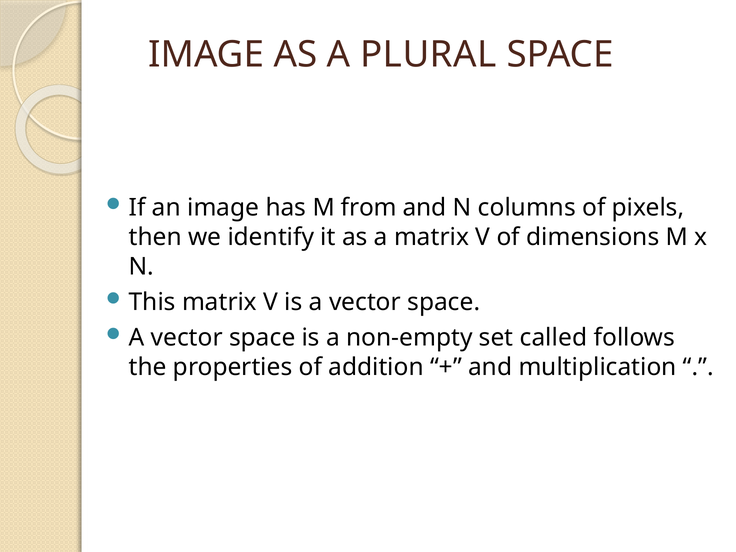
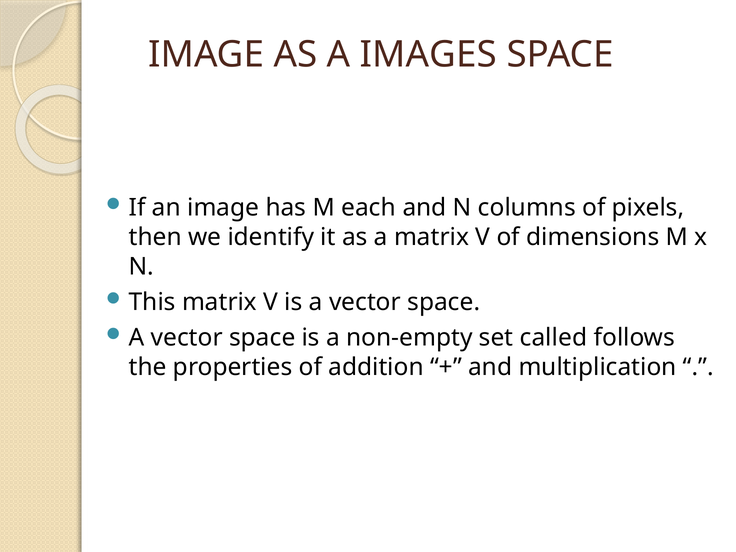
PLURAL: PLURAL -> IMAGES (428, 55)
from: from -> each (369, 208)
